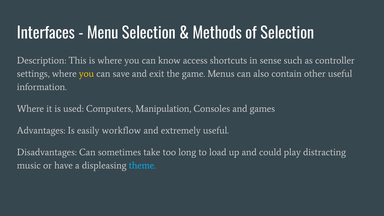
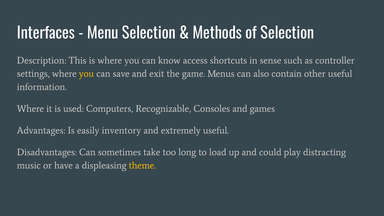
Manipulation: Manipulation -> Recognizable (163, 109)
workflow: workflow -> inventory (121, 130)
theme colour: light blue -> yellow (142, 165)
